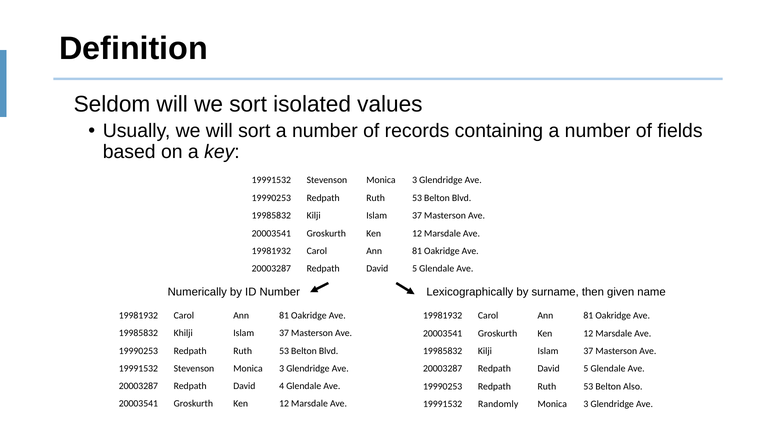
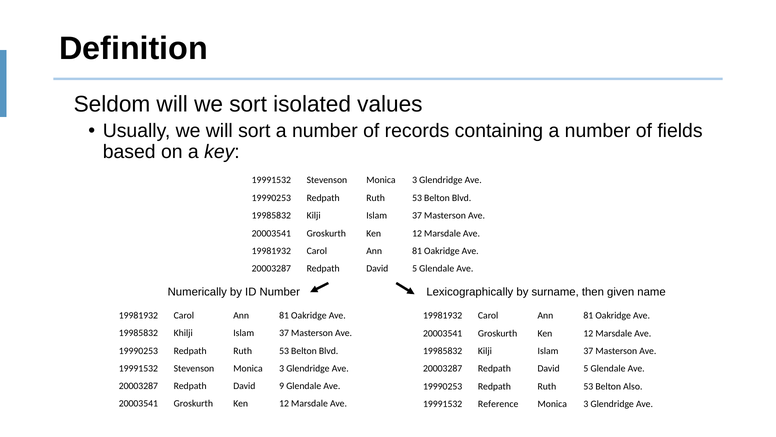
4: 4 -> 9 (282, 386)
Randomly: Randomly -> Reference (498, 404)
